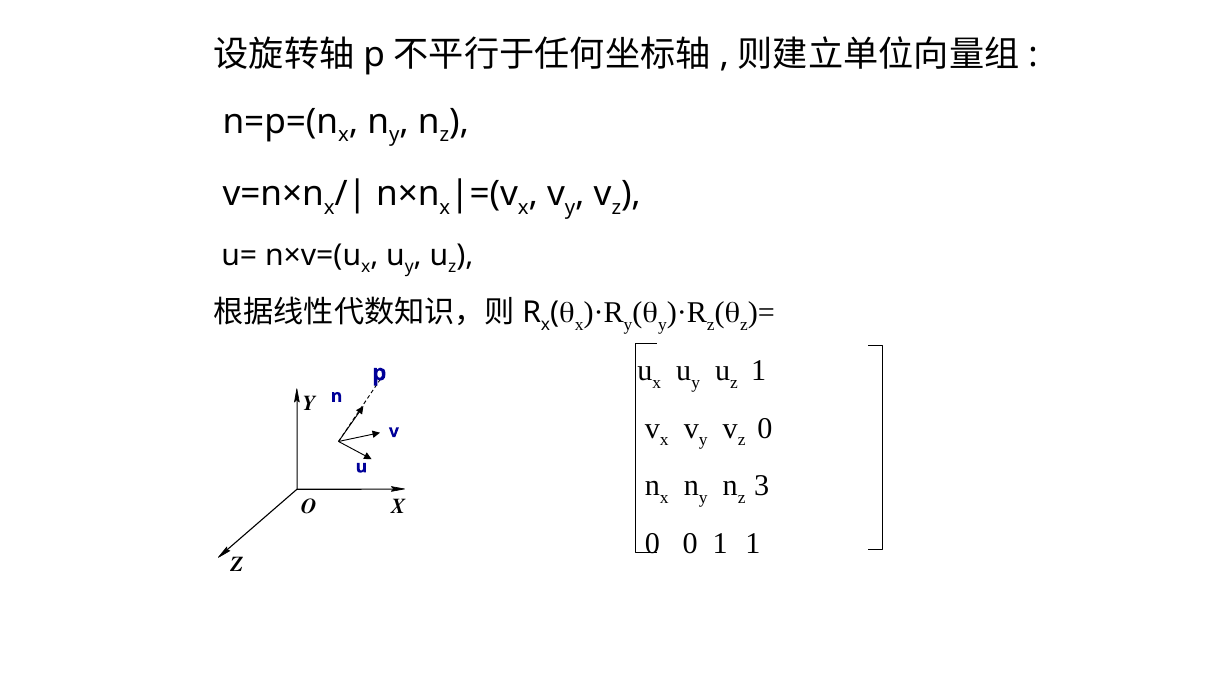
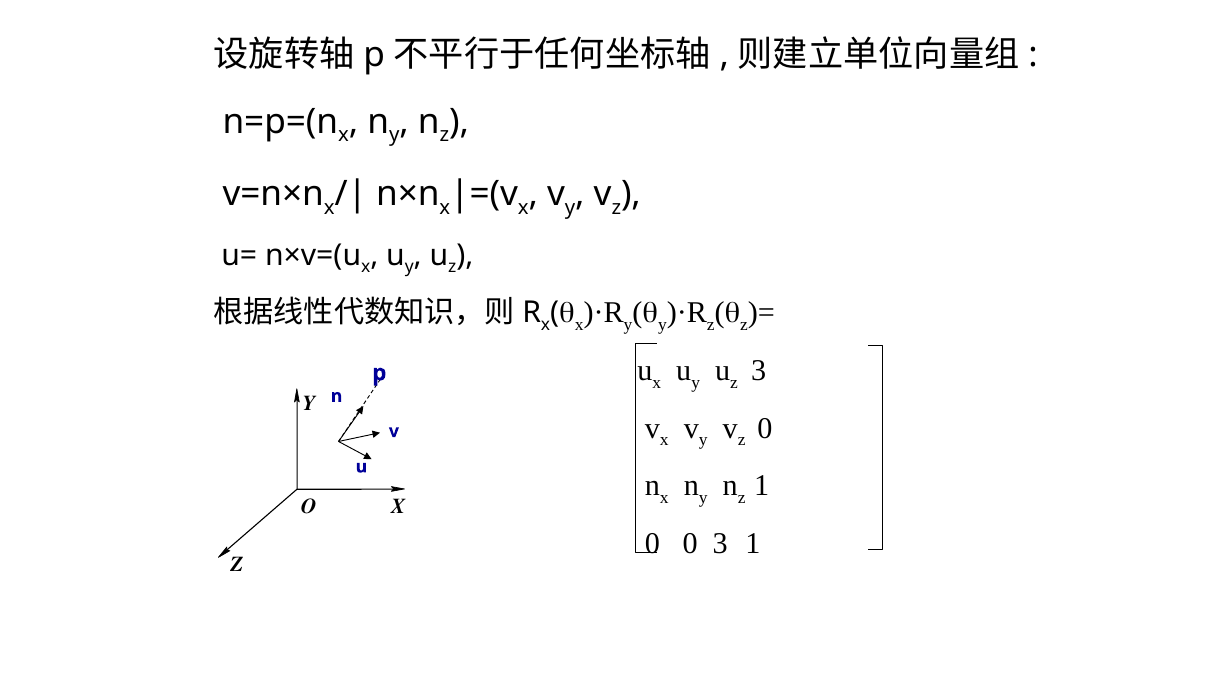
z 1: 1 -> 3 (759, 371)
z 3: 3 -> 1 (762, 486)
0 1: 1 -> 3 (720, 544)
